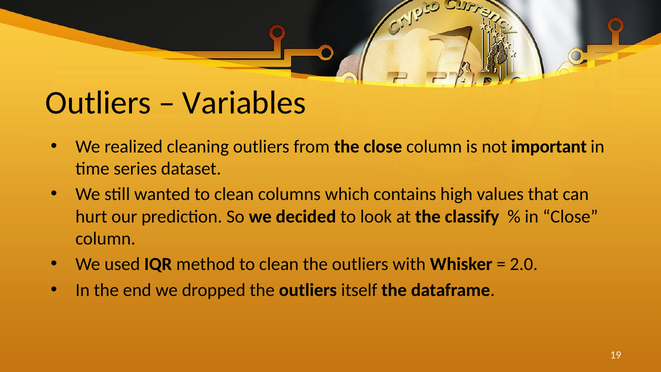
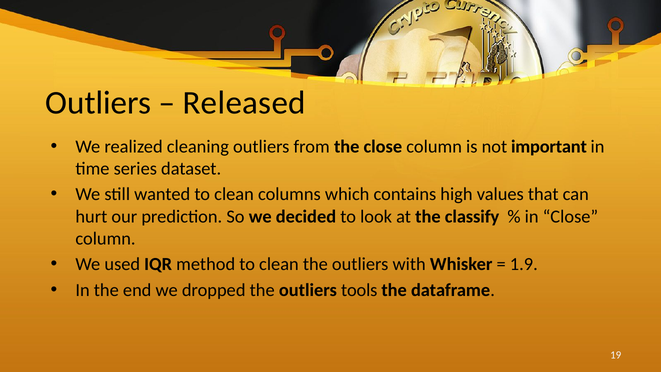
Variables: Variables -> Released (244, 103)
2.0: 2.0 -> 1.9 (524, 264)
itself: itself -> tools (359, 290)
